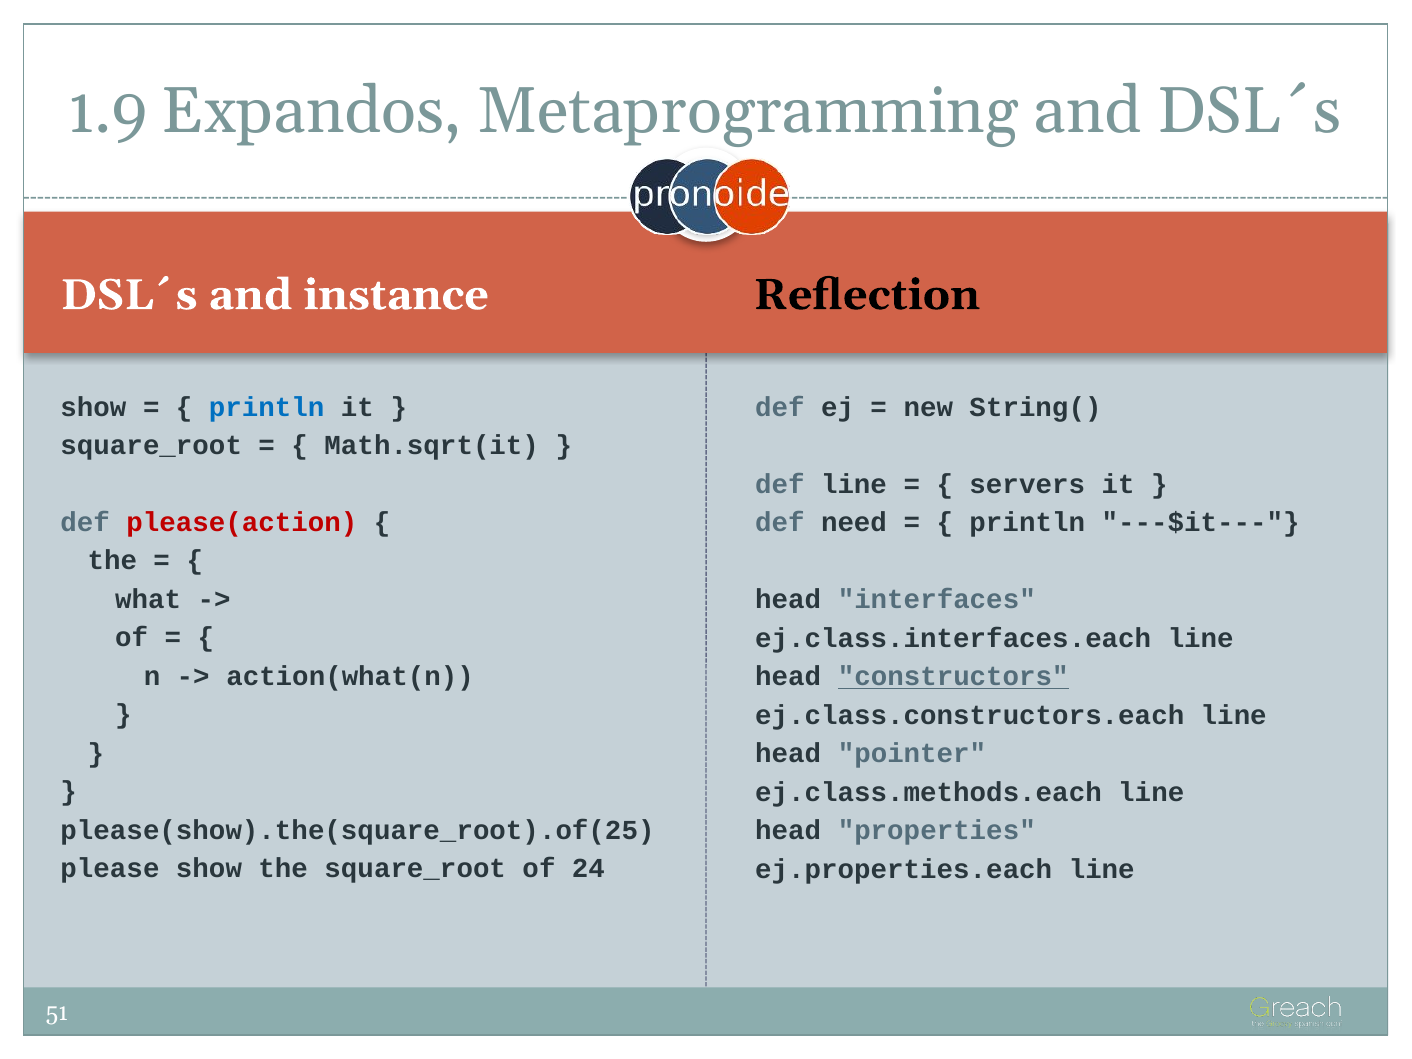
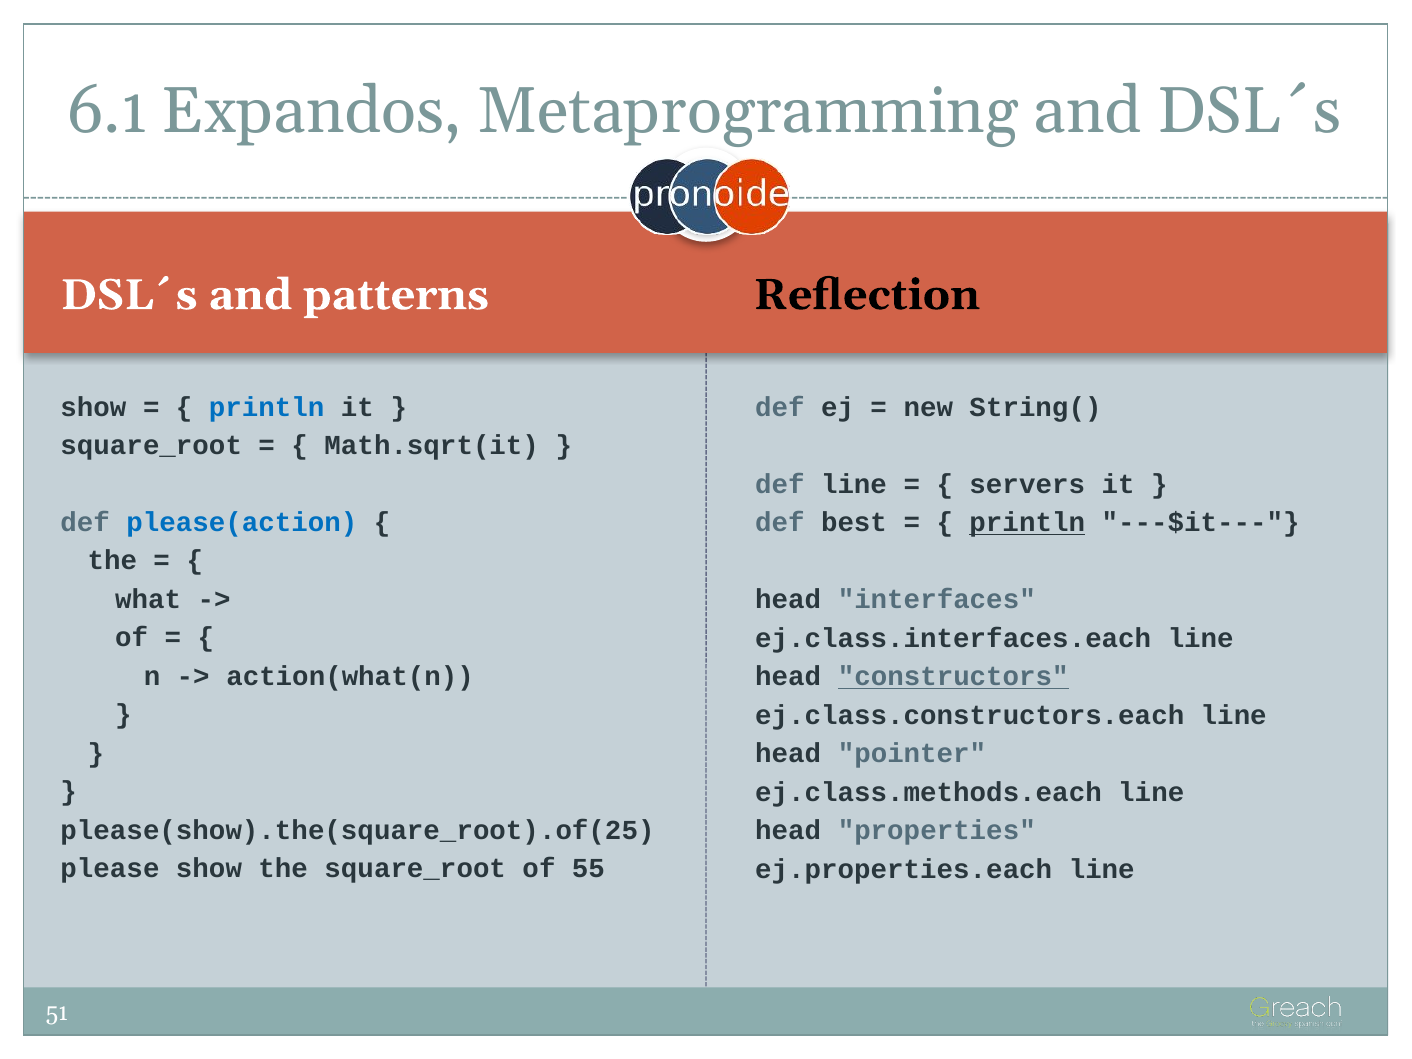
1.9: 1.9 -> 6.1 (108, 111)
instance: instance -> patterns (396, 295)
please(action colour: red -> blue (242, 522)
need: need -> best (854, 523)
println underline: none -> present (1027, 523)
24: 24 -> 55 (588, 869)
